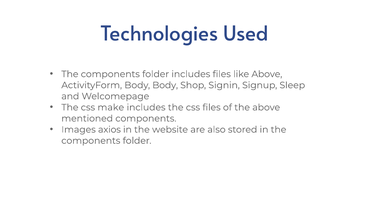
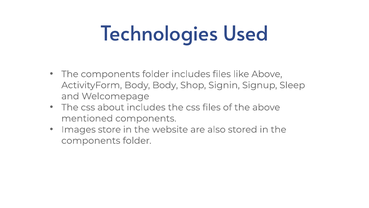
make: make -> about (111, 107)
axios: axios -> store (109, 129)
